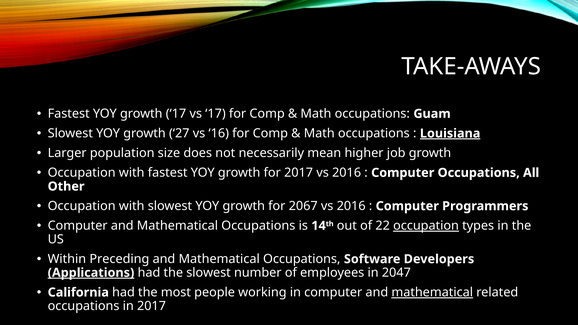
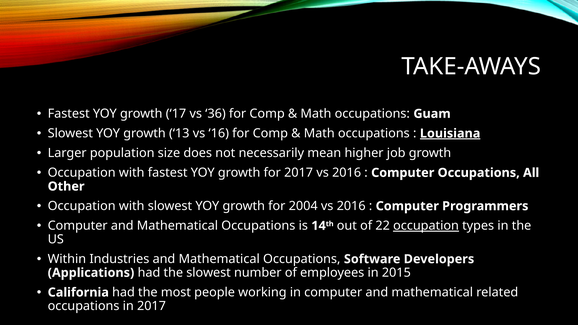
vs 17: 17 -> 36 (215, 114)
27: 27 -> 13 (179, 133)
2067: 2067 -> 2004 (303, 206)
Preceding: Preceding -> Industries (119, 259)
Applications underline: present -> none (91, 273)
2047: 2047 -> 2015 (396, 273)
mathematical underline: present -> none (432, 292)
